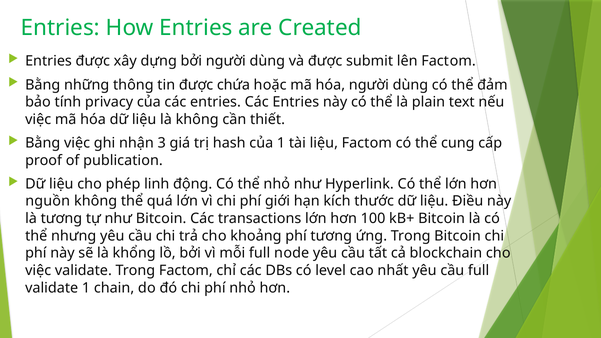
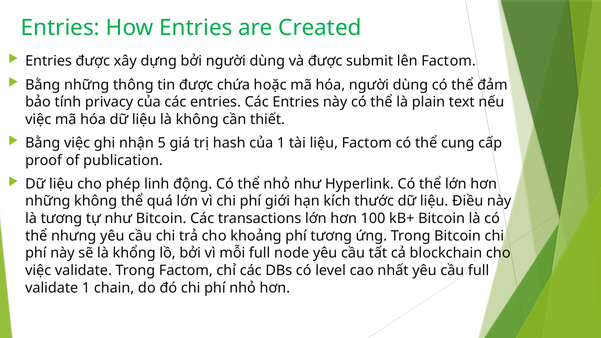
3: 3 -> 5 (162, 143)
nguồn: nguồn -> những (48, 201)
